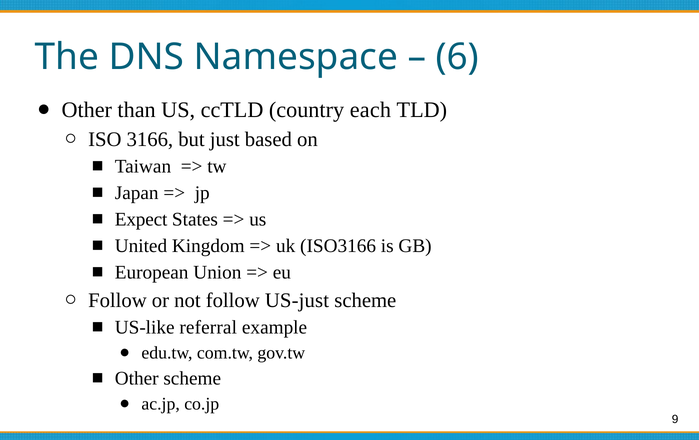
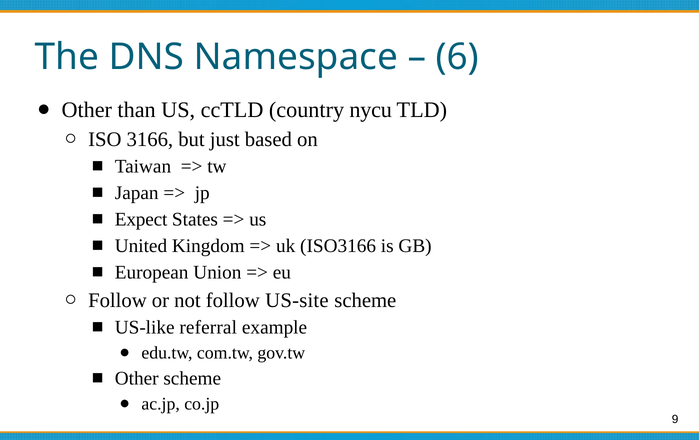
each: each -> nycu (371, 110)
US-just: US-just -> US-site (297, 301)
